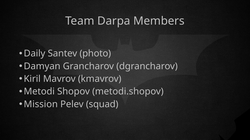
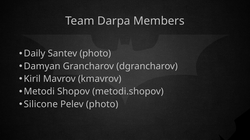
Mission: Mission -> Silicone (41, 105)
Pelev squad: squad -> photo (102, 105)
